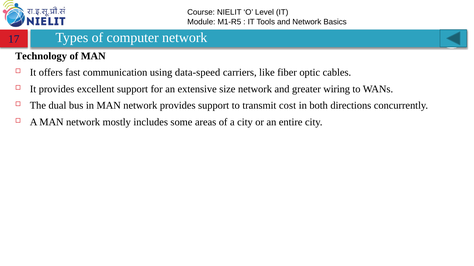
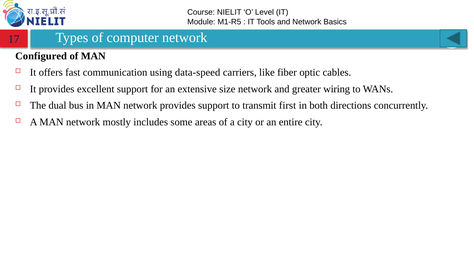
Technology: Technology -> Configured (41, 56)
cost: cost -> first (288, 106)
